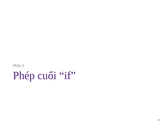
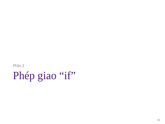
cuối: cuối -> giao (47, 75)
